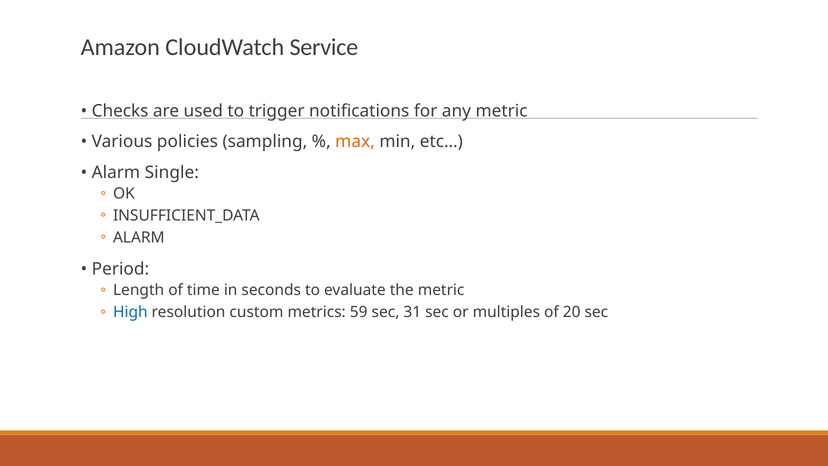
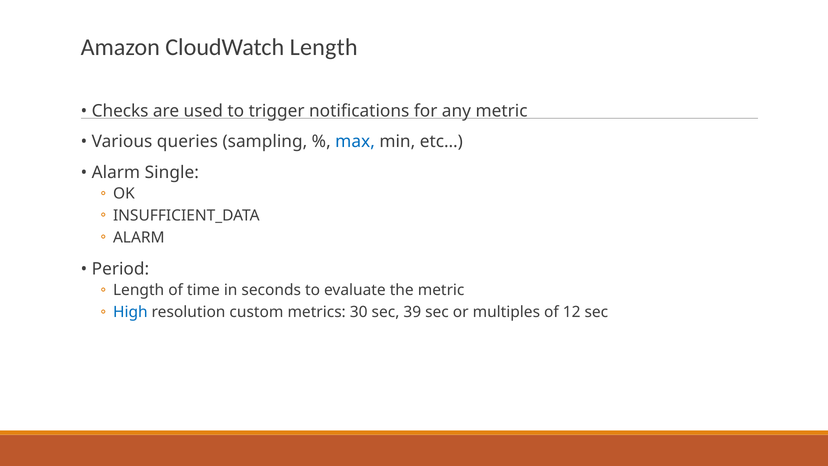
CloudWatch Service: Service -> Length (324, 47)
policies: policies -> queries (187, 142)
max colour: orange -> blue (355, 142)
59: 59 -> 30 (359, 312)
31: 31 -> 39 (412, 312)
20: 20 -> 12 (572, 312)
